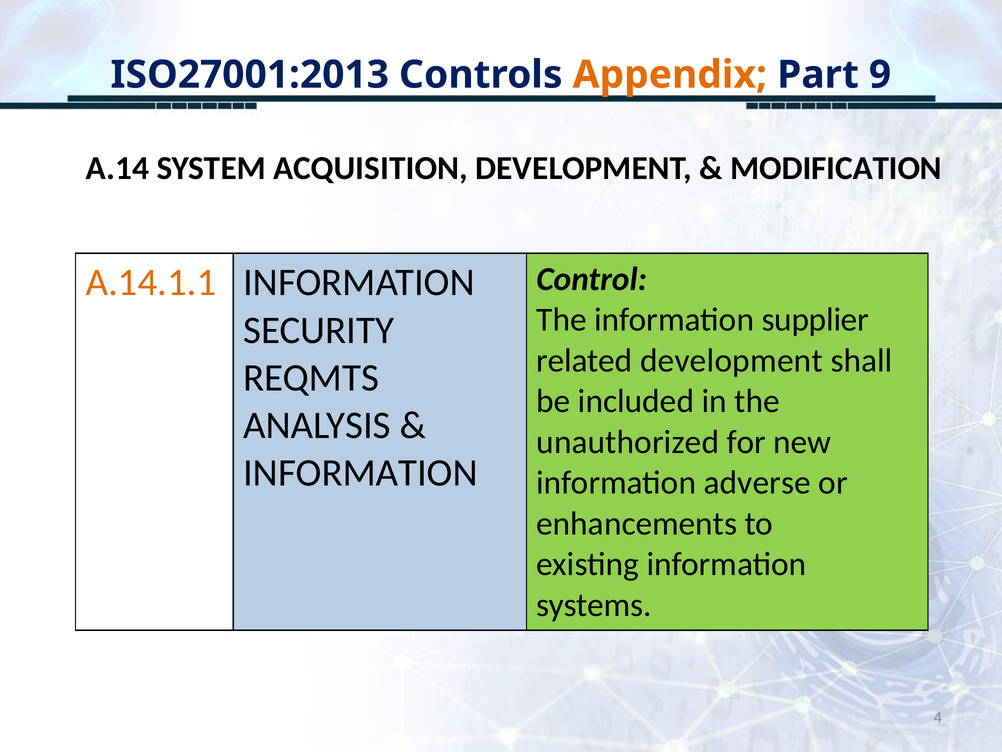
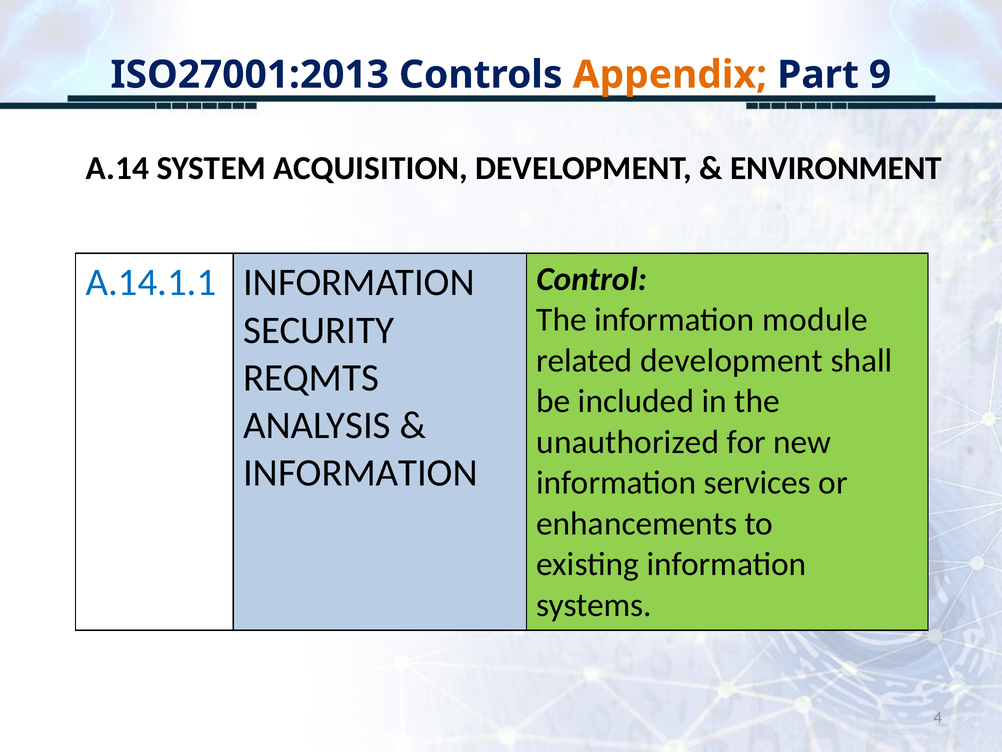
MODIFICATION: MODIFICATION -> ENVIRONMENT (836, 168)
A.14.1.1 colour: orange -> blue (151, 282)
supplier: supplier -> module (815, 320)
adverse: adverse -> services (757, 483)
